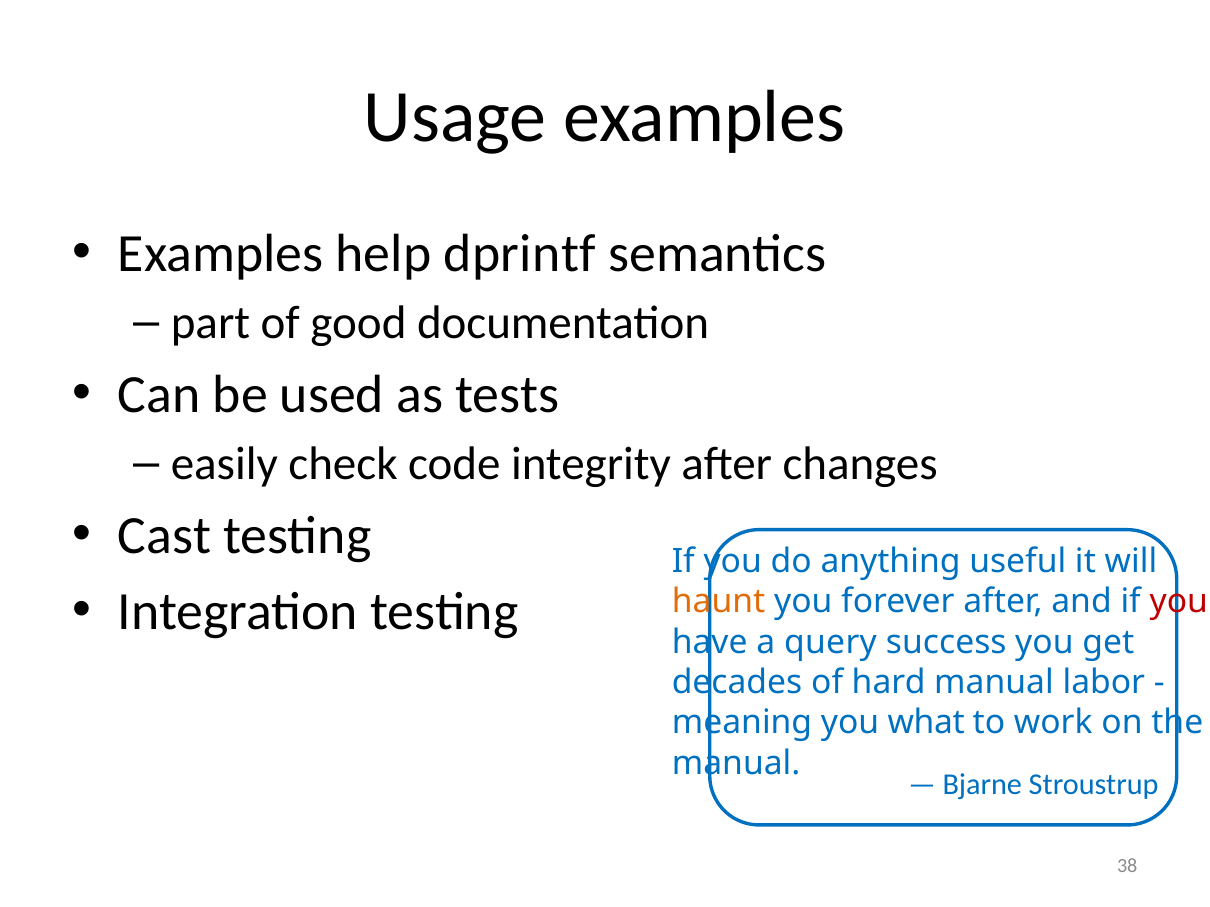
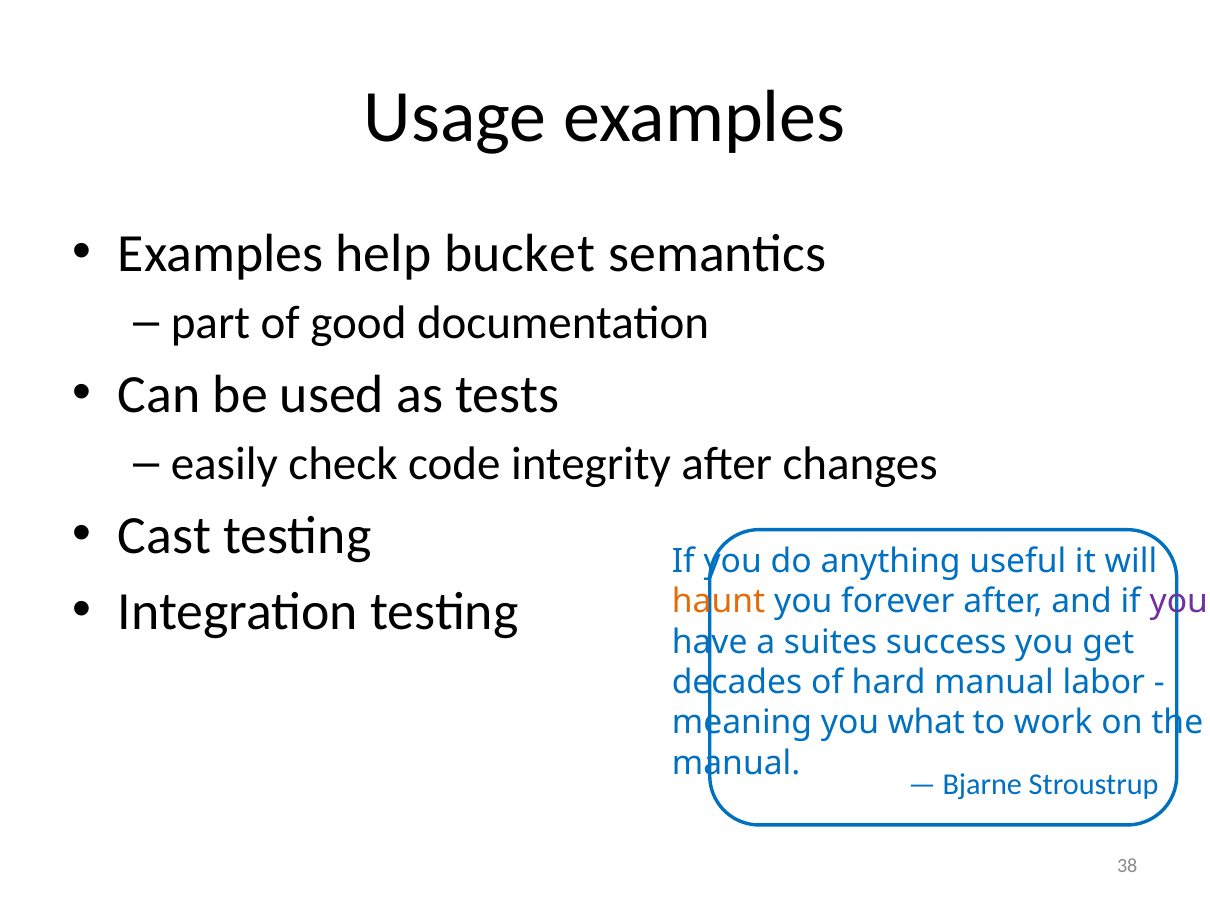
dprintf: dprintf -> bucket (520, 254)
you colour: red -> purple (1179, 602)
query: query -> suites (831, 642)
